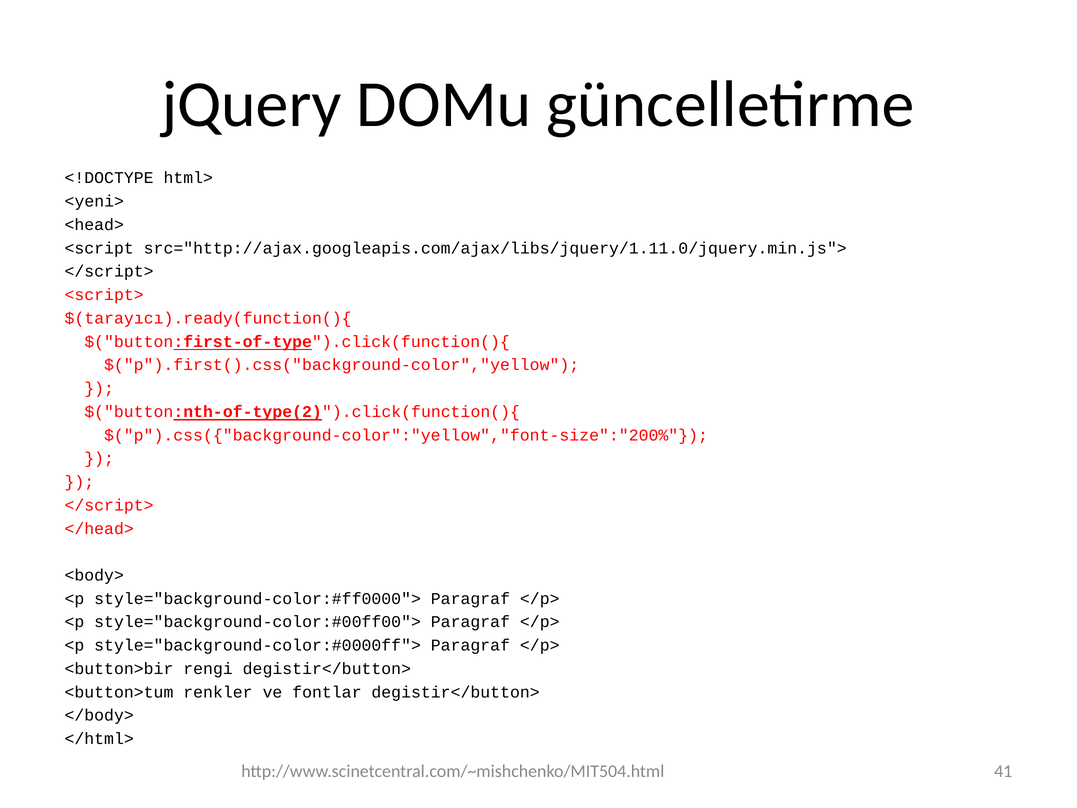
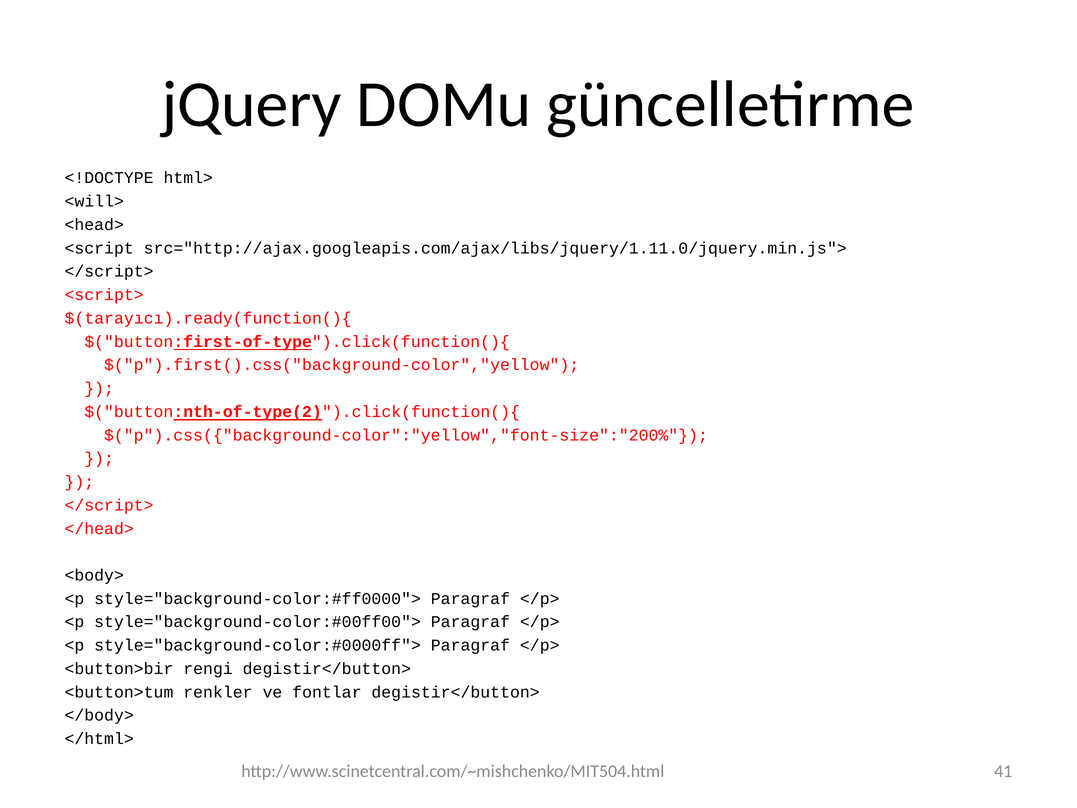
<yeni>: <yeni> -> <will> (94, 201)
